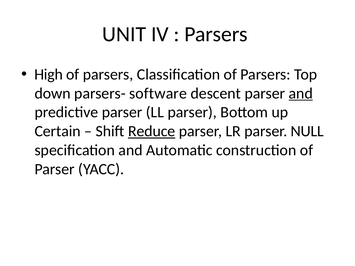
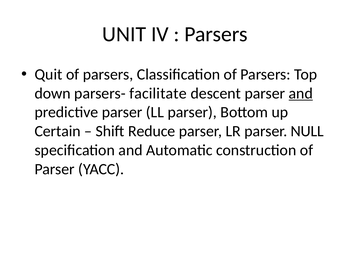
High: High -> Quit (49, 74)
software: software -> facilitate (158, 93)
Reduce underline: present -> none (152, 131)
